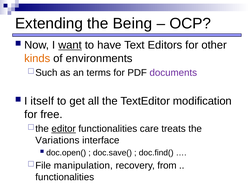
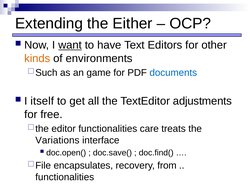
Being: Being -> Either (133, 24)
terms: terms -> game (99, 73)
documents colour: purple -> blue (173, 73)
modification: modification -> adjustments (202, 101)
editor underline: present -> none (64, 129)
manipulation: manipulation -> encapsulates (83, 166)
